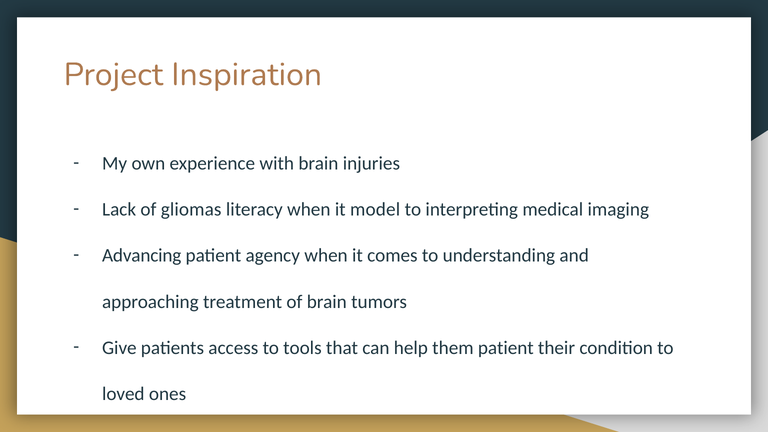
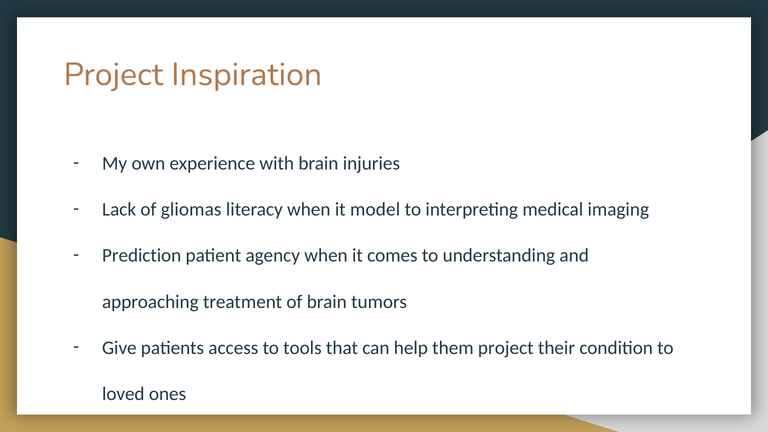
Advancing: Advancing -> Prediction (142, 256)
them patient: patient -> project (506, 348)
